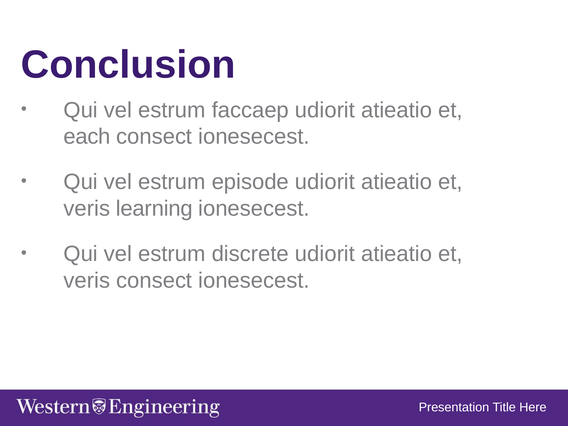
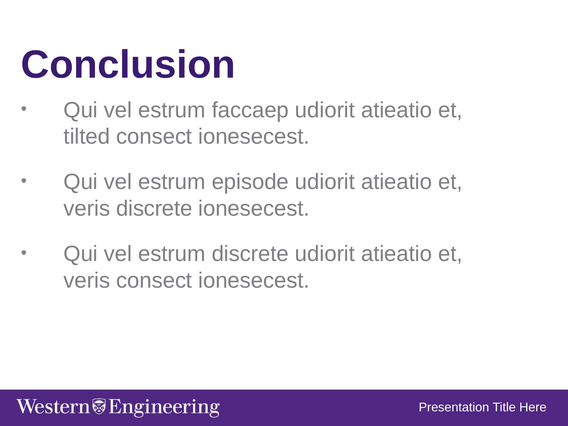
each: each -> tilted (87, 137)
veris learning: learning -> discrete (154, 209)
